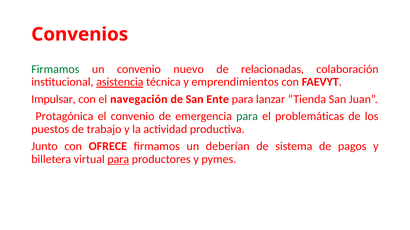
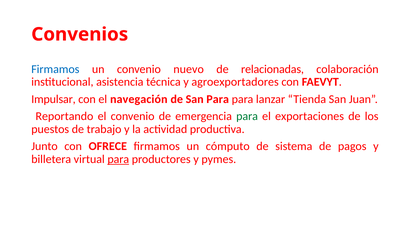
Firmamos colour: green -> blue (55, 69)
asistencia underline: present -> none (120, 82)
emprendimientos: emprendimientos -> agroexportadores (235, 82)
San Ente: Ente -> Para (218, 99)
Protagónica: Protagónica -> Reportando (64, 117)
problemáticas: problemáticas -> exportaciones (310, 117)
deberían: deberían -> cómputo (228, 147)
